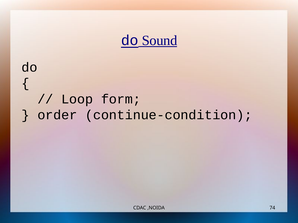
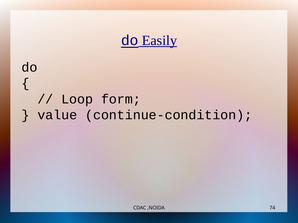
Sound: Sound -> Easily (160, 41)
order: order -> value (57, 115)
